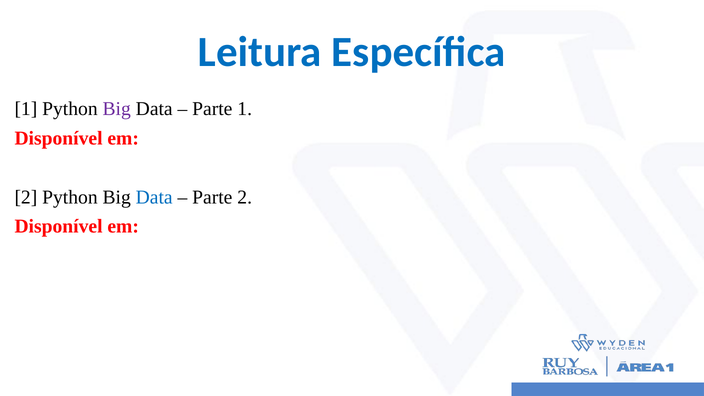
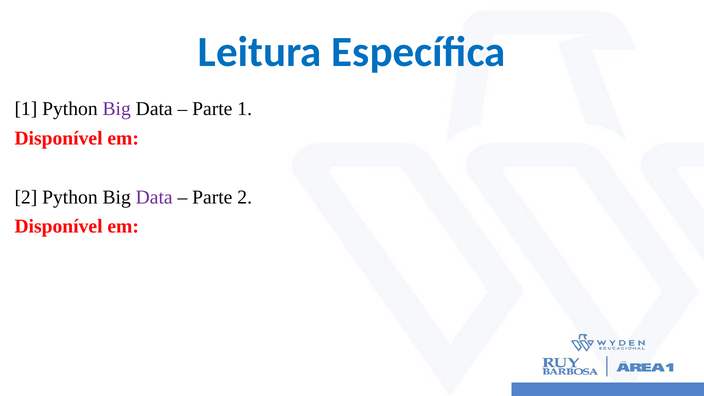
Data colour: blue -> purple (154, 197)
